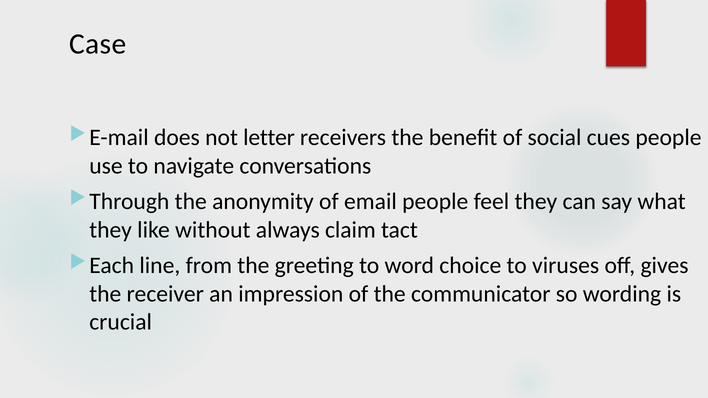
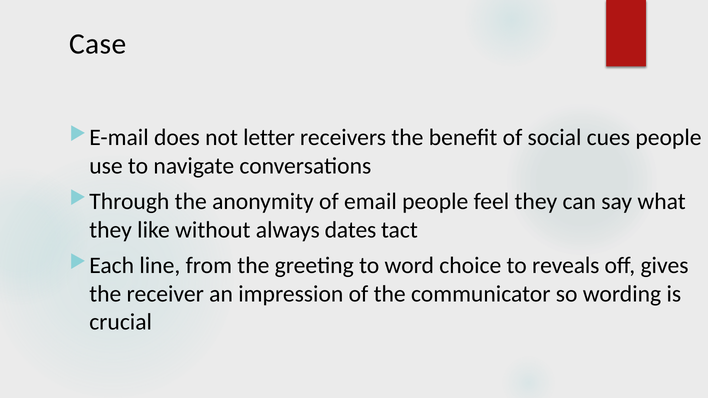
claim: claim -> dates (350, 230)
viruses: viruses -> reveals (566, 266)
